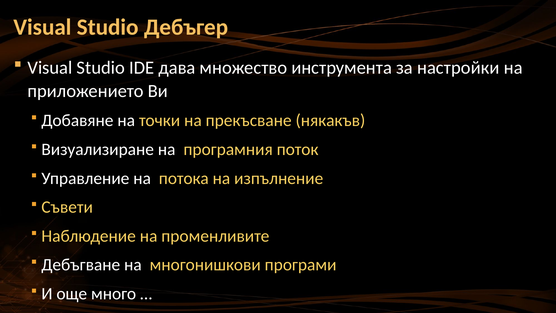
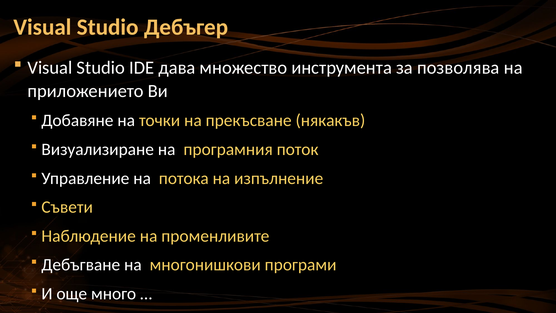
настройки: настройки -> позволява (458, 68)
